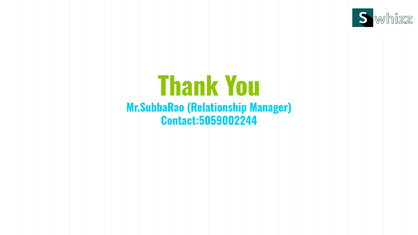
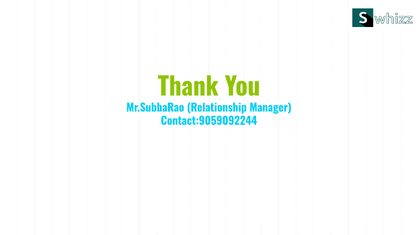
Contact:5059002244: Contact:5059002244 -> Contact:9059092244 (209, 121)
